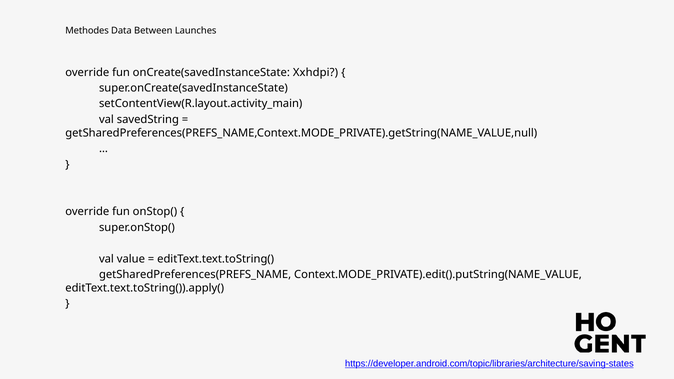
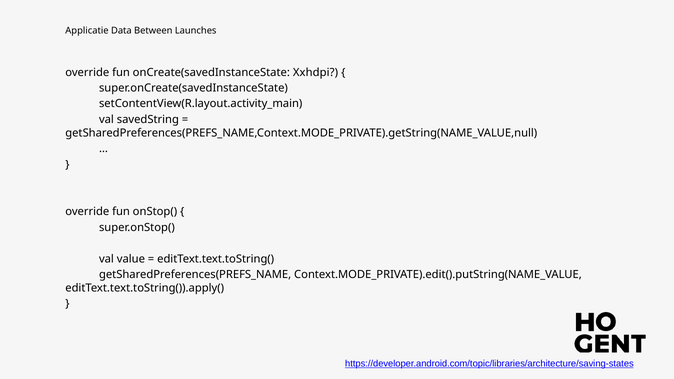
Methodes: Methodes -> Applicatie (87, 31)
